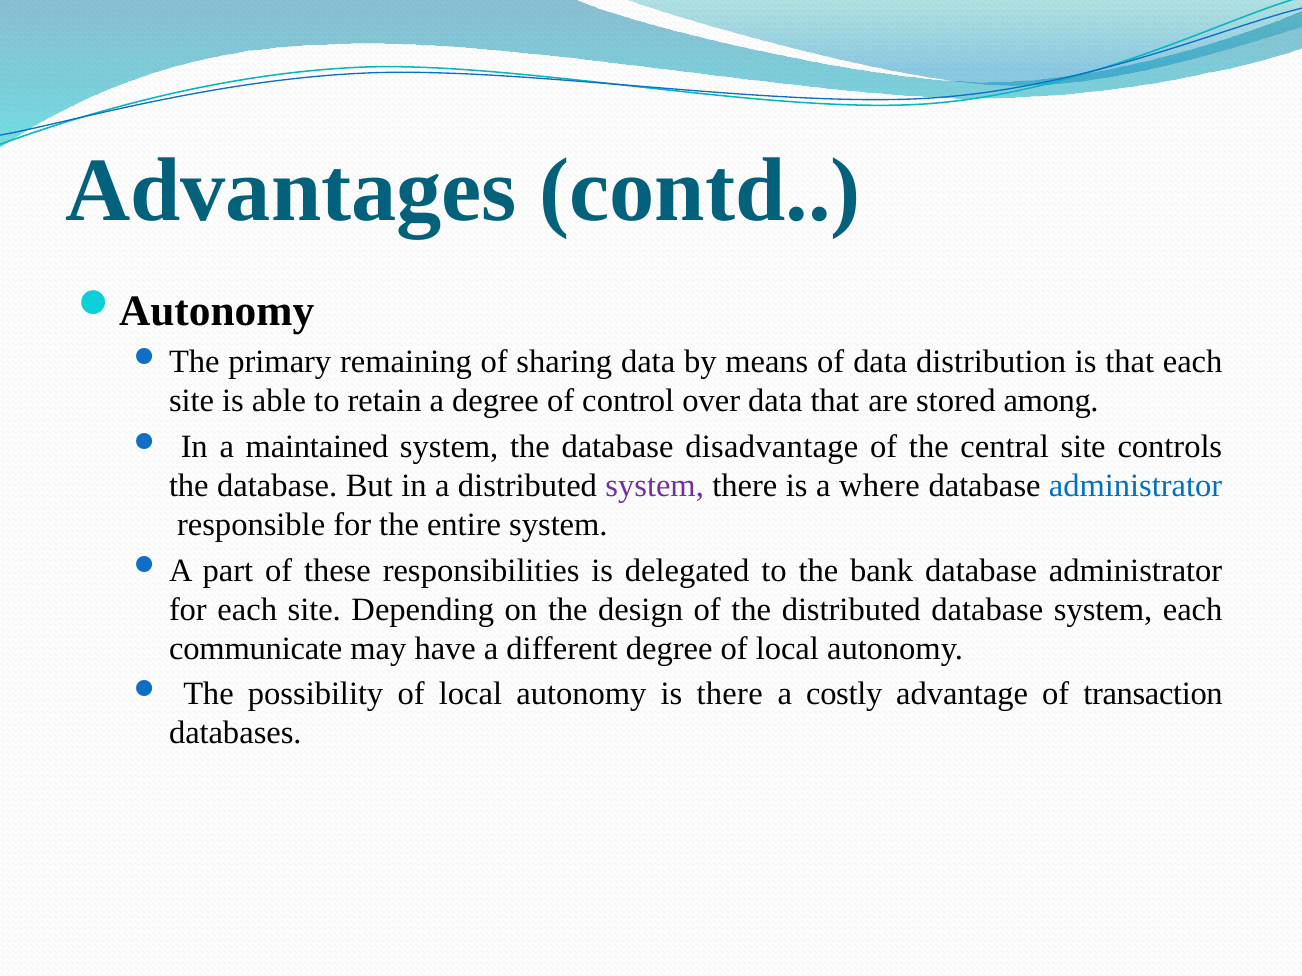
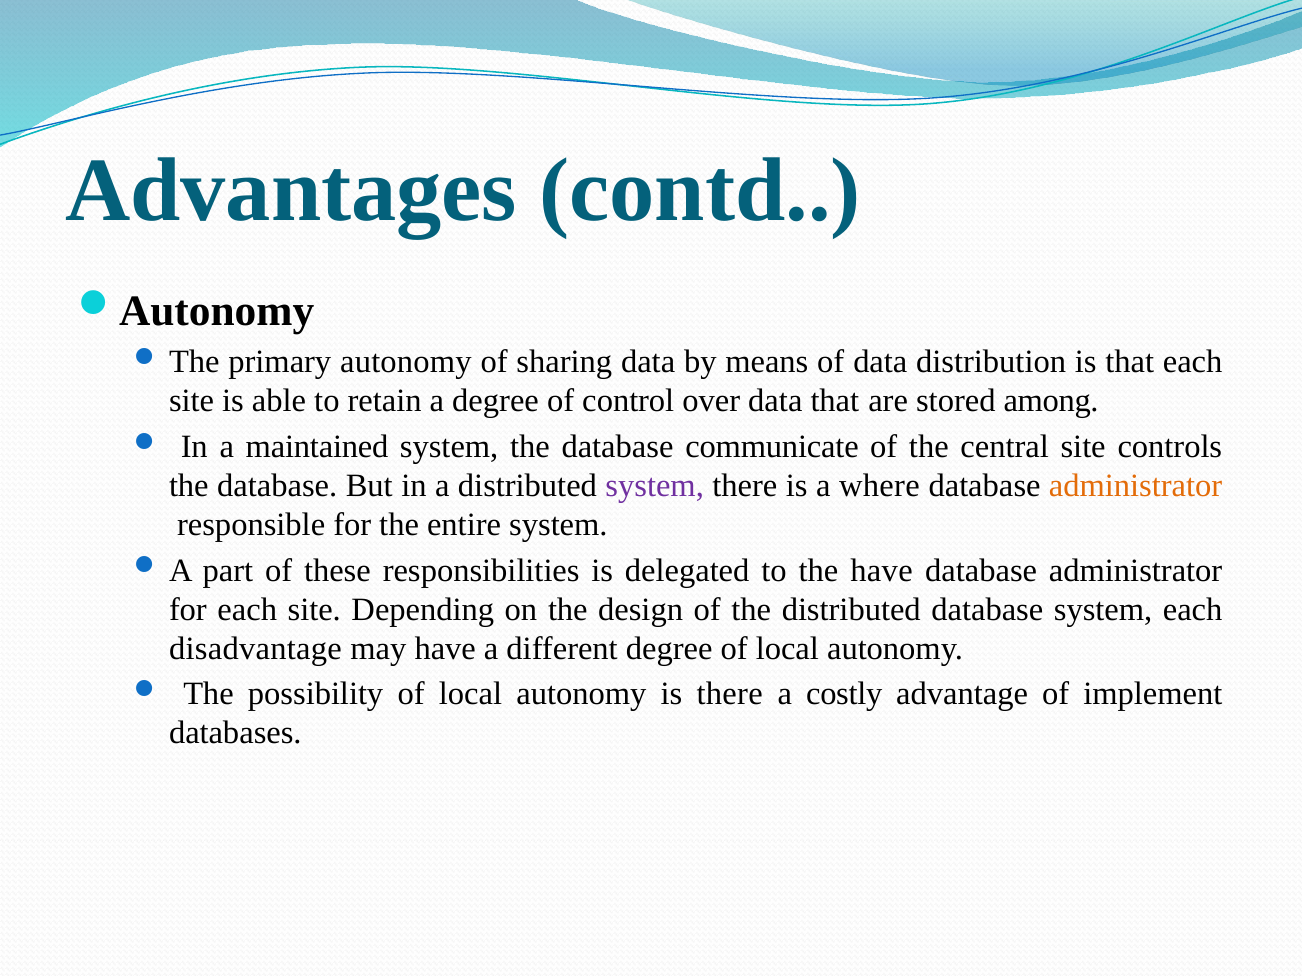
primary remaining: remaining -> autonomy (406, 362)
disadvantage: disadvantage -> communicate (772, 447)
administrator colour: blue -> orange (1136, 486)
the bank: bank -> have (882, 571)
communicate: communicate -> disadvantage (255, 649)
transaction: transaction -> implement (1153, 694)
